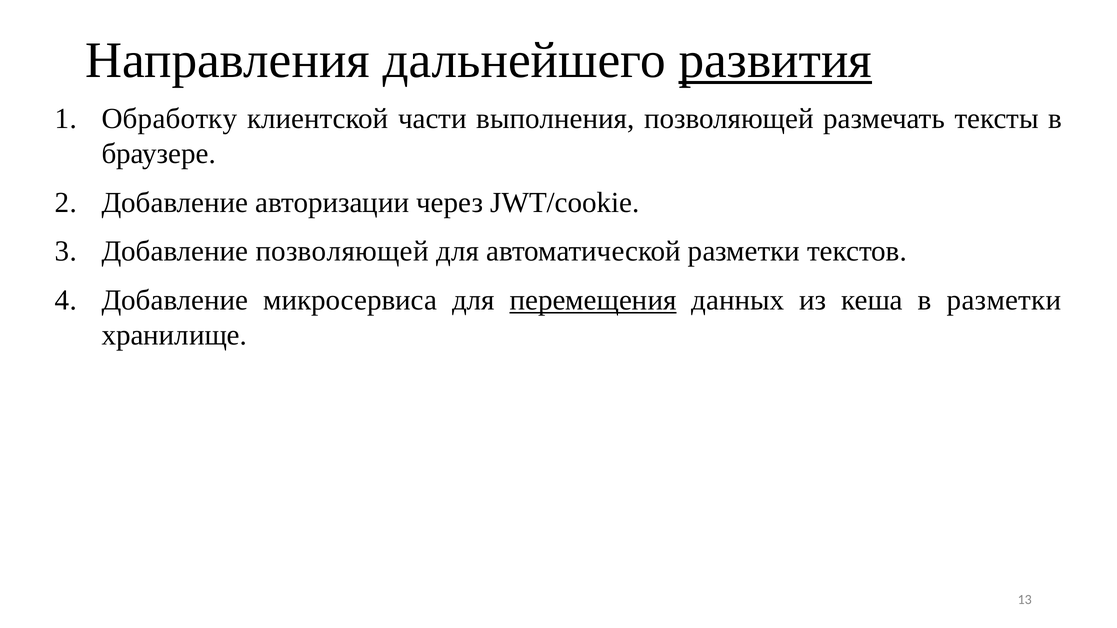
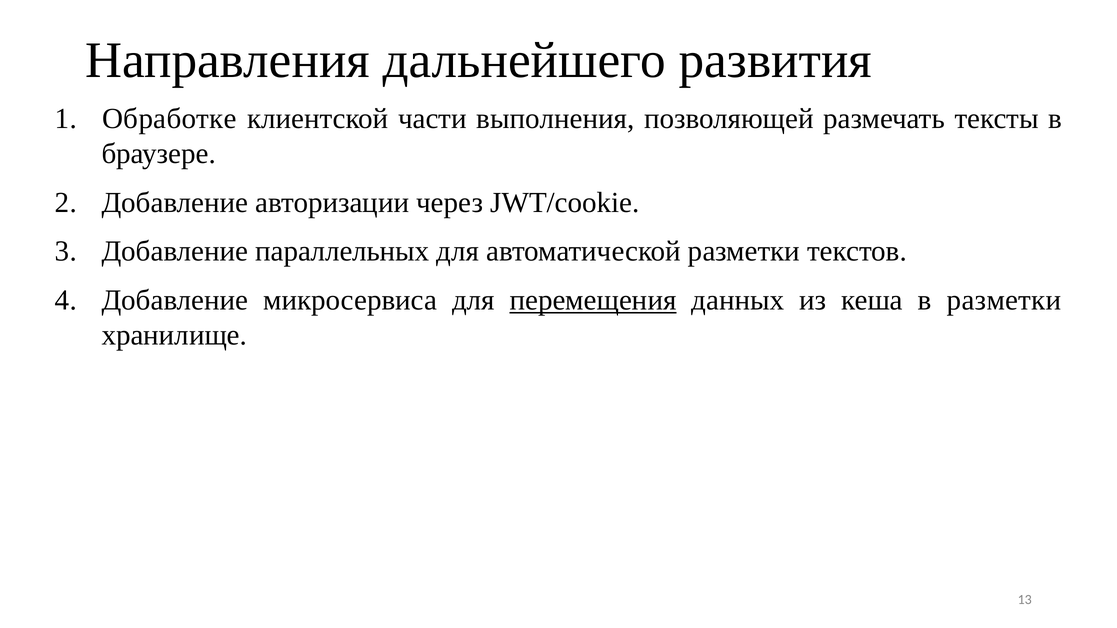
развития underline: present -> none (775, 60)
Обработку: Обработку -> Обработке (169, 119)
Добавление позволяющей: позволяющей -> параллельных (342, 251)
